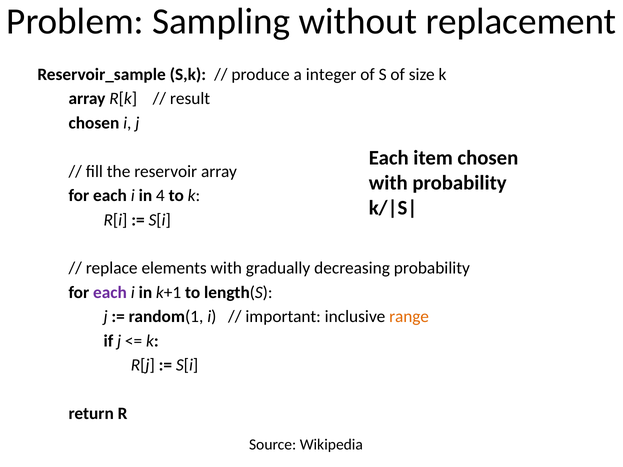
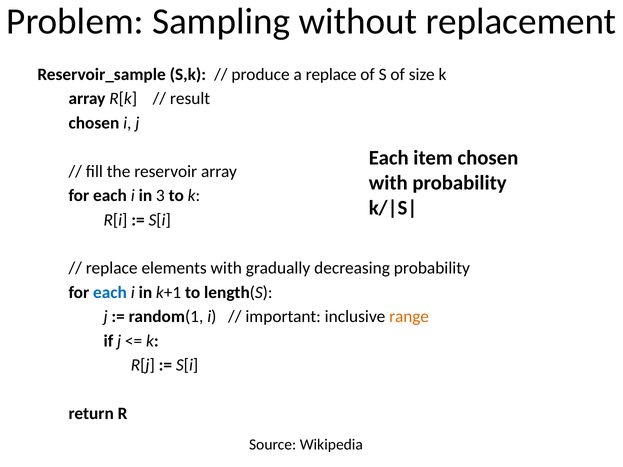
a integer: integer -> replace (331, 75)
4: 4 -> 3 (160, 196)
each colour: purple -> blue (110, 293)
